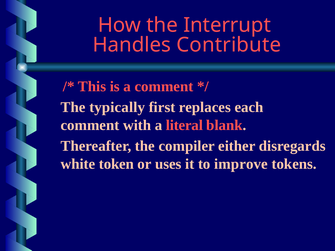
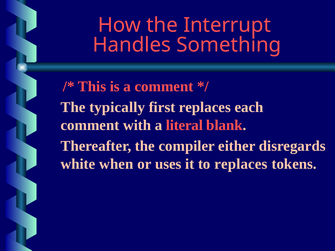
Contribute: Contribute -> Something (229, 45)
token: token -> when (116, 164)
to improve: improve -> replaces (241, 164)
